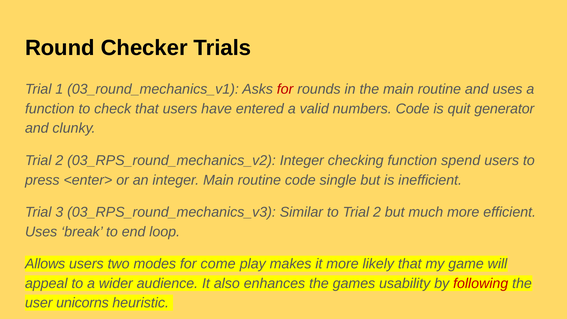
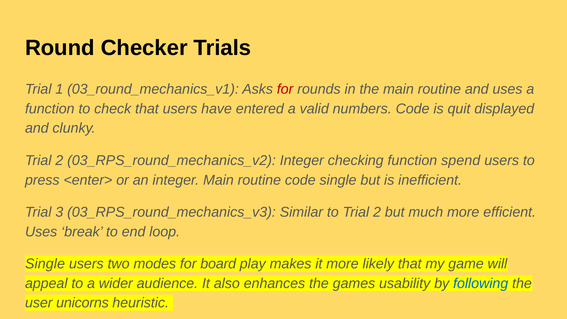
generator: generator -> displayed (504, 109)
Allows: Allows -> Single (45, 264)
come: come -> board (218, 264)
following colour: red -> blue (481, 283)
